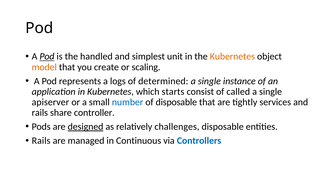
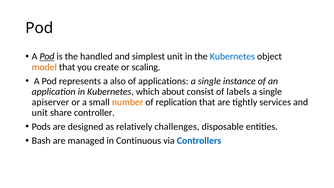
Kubernetes colour: orange -> blue (232, 56)
logs: logs -> also (118, 81)
determined: determined -> applications (163, 81)
starts: starts -> about (173, 92)
called: called -> labels (238, 92)
number colour: blue -> orange (128, 102)
of disposable: disposable -> replication (176, 102)
rails: rails -> unit (40, 113)
designed underline: present -> none (86, 127)
Rails: Rails -> Bash (41, 141)
